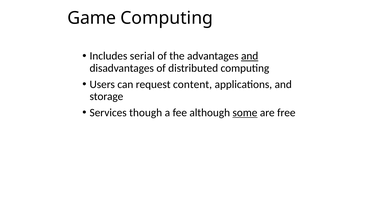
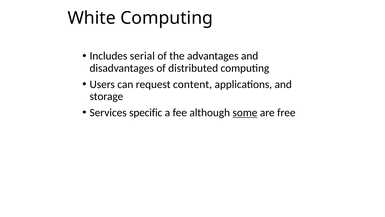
Game: Game -> White (92, 18)
and underline: present -> none (250, 56)
though: though -> specific (146, 112)
